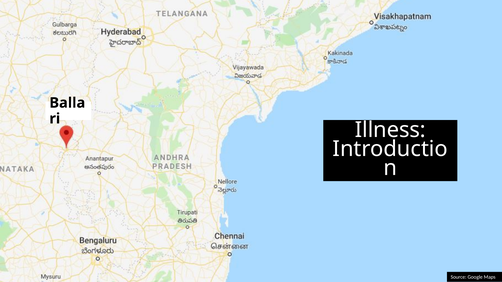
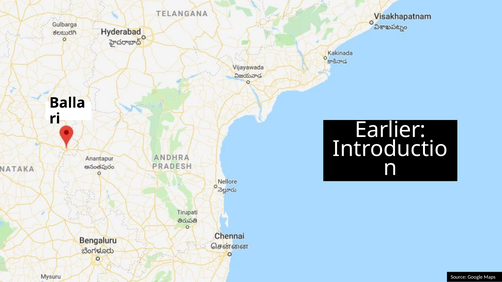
Illness: Illness -> Earlier (390, 130)
